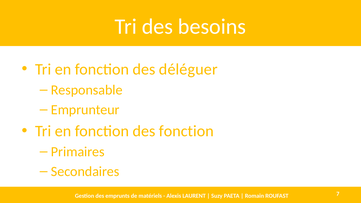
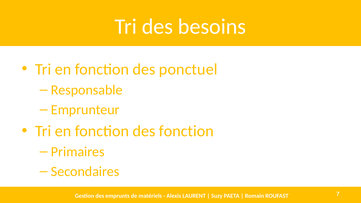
déléguer: déléguer -> ponctuel (188, 69)
